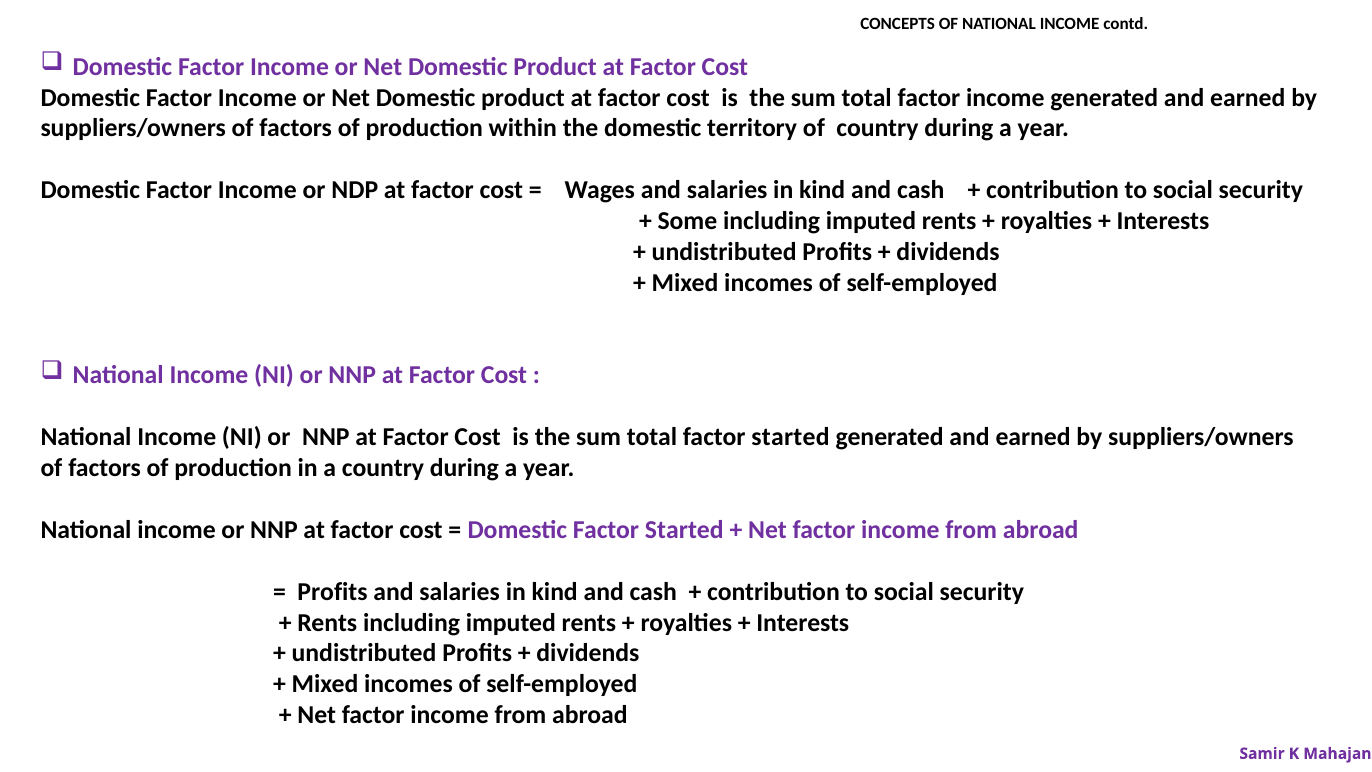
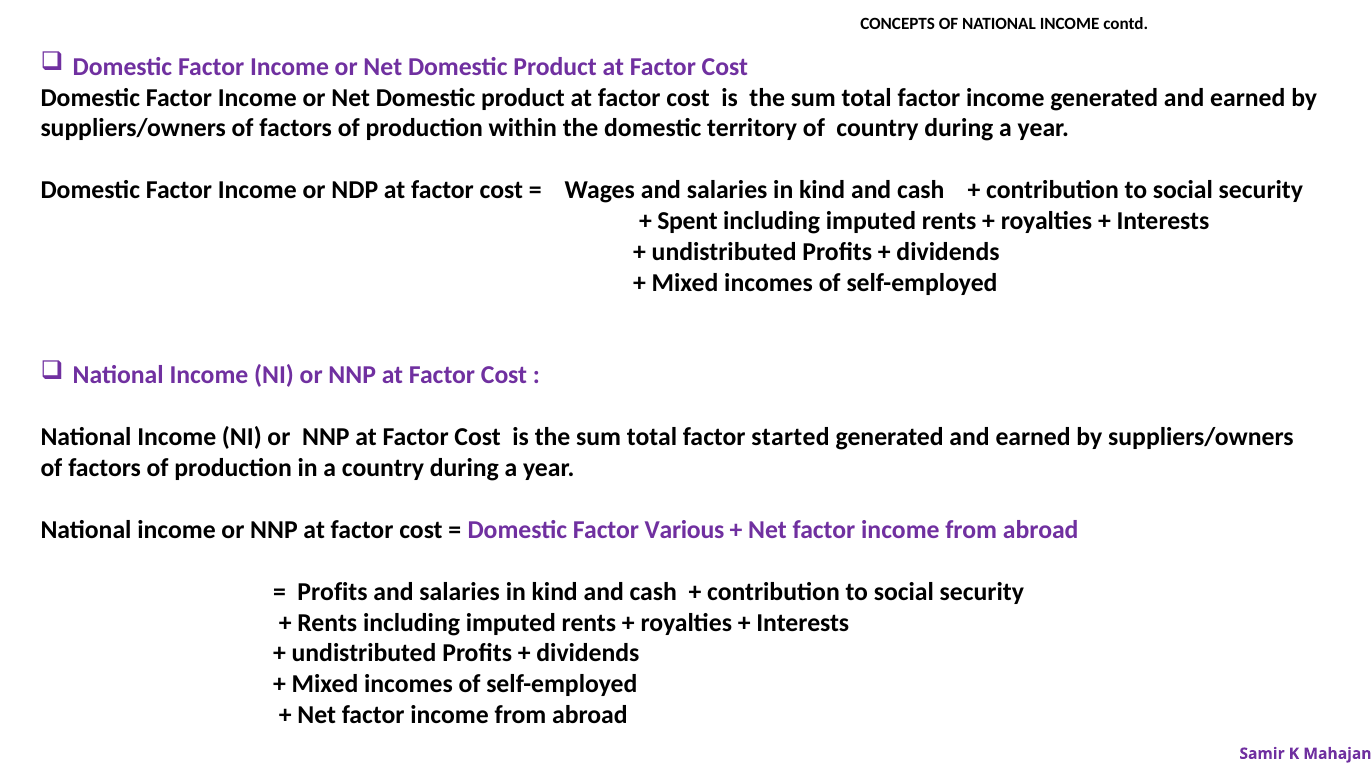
Some: Some -> Spent (688, 221)
Domestic Factor Started: Started -> Various (685, 530)
